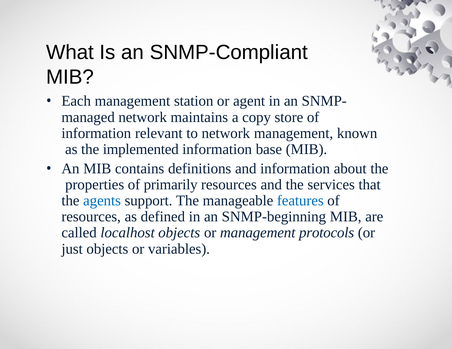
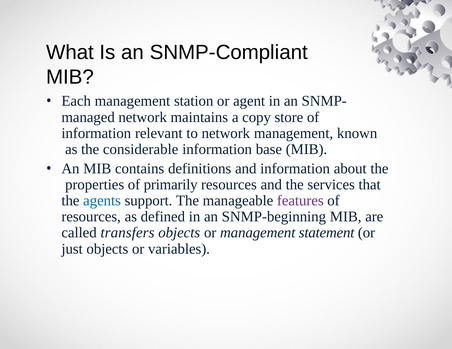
implemented: implemented -> considerable (141, 149)
features colour: blue -> purple (300, 201)
localhost: localhost -> transfers (127, 233)
protocols: protocols -> statement (327, 233)
